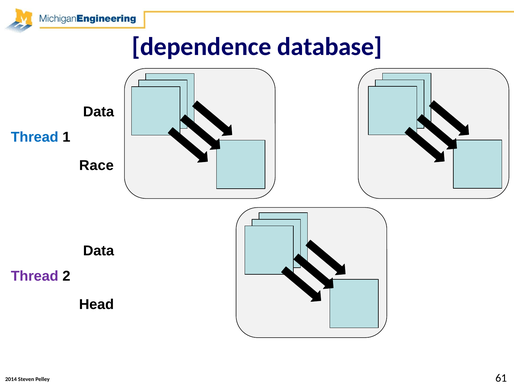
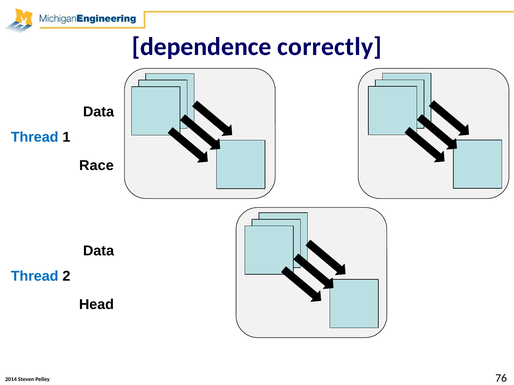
database: database -> correctly (330, 47)
Thread colour: purple -> blue (35, 276)
61: 61 -> 76 (501, 379)
